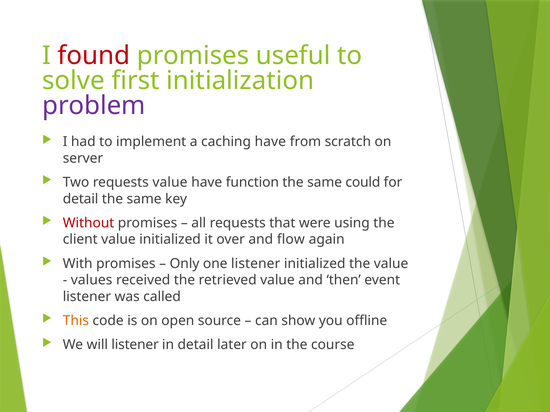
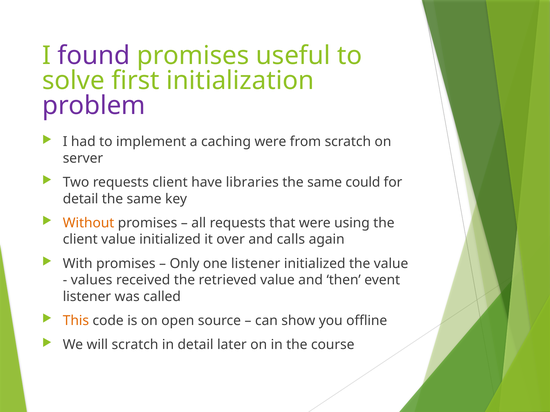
found colour: red -> purple (94, 56)
caching have: have -> were (270, 142)
requests value: value -> client (170, 183)
function: function -> libraries (252, 183)
Without colour: red -> orange (89, 223)
flow: flow -> calls (291, 240)
will listener: listener -> scratch (135, 345)
